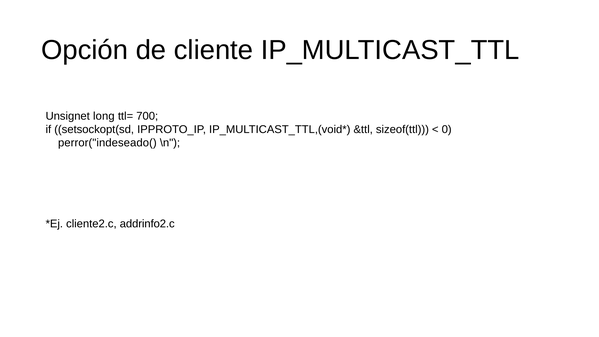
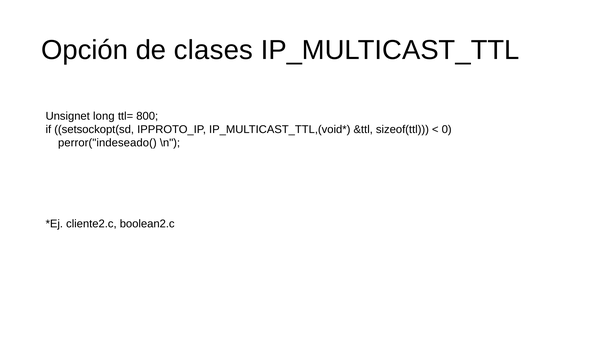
cliente: cliente -> clases (213, 50)
700: 700 -> 800 (147, 116)
addrinfo2.c: addrinfo2.c -> boolean2.c (147, 224)
